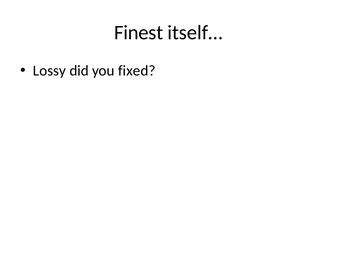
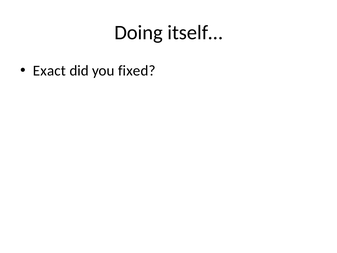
Finest: Finest -> Doing (139, 33)
Lossy: Lossy -> Exact (49, 71)
